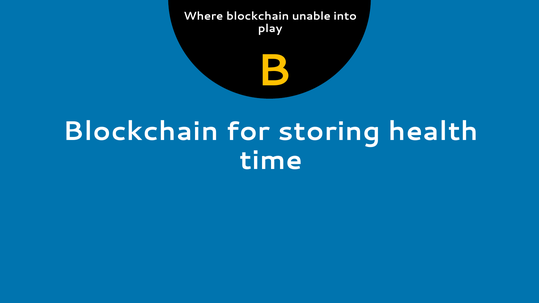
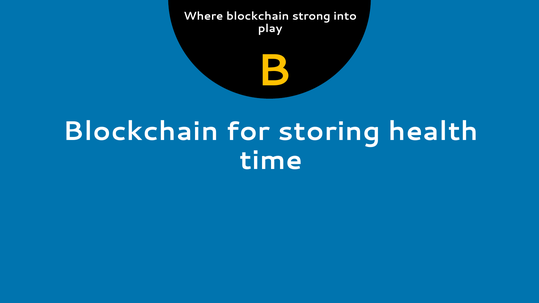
unable: unable -> strong (311, 16)
